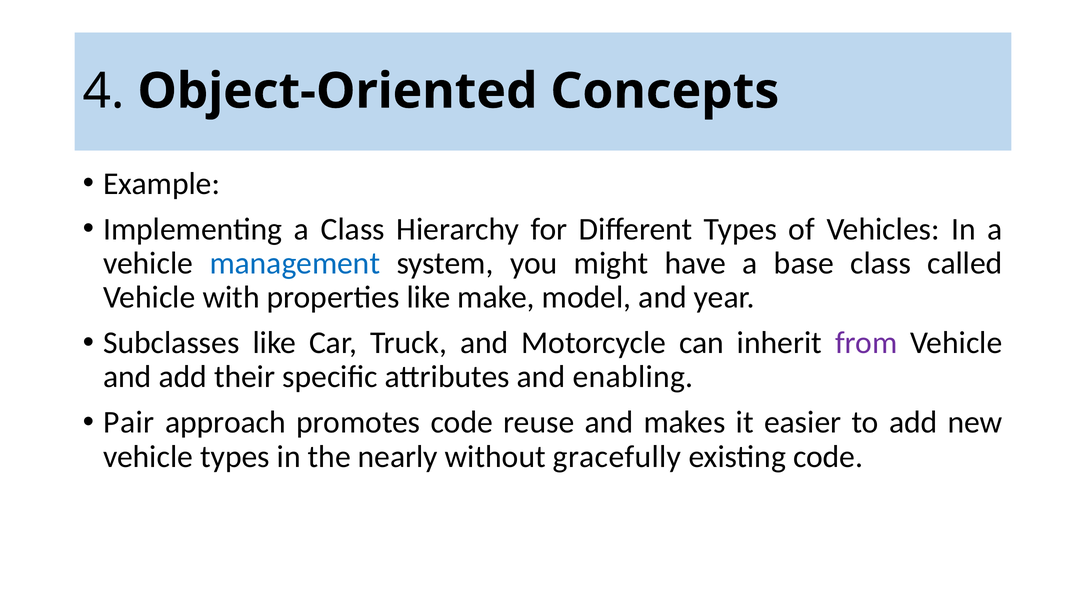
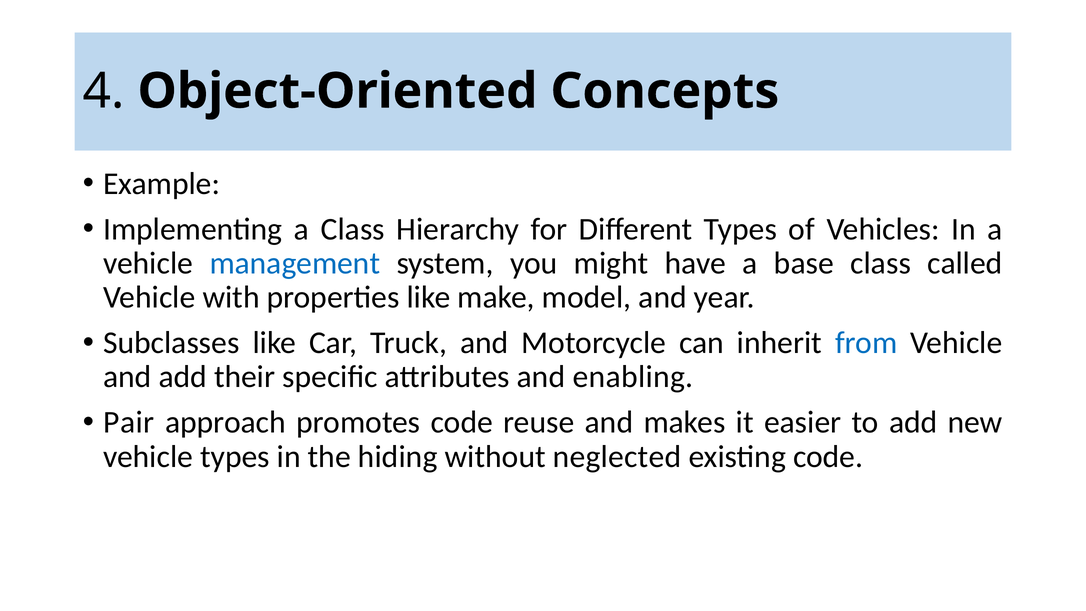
from colour: purple -> blue (866, 343)
nearly: nearly -> hiding (398, 457)
gracefully: gracefully -> neglected (617, 457)
